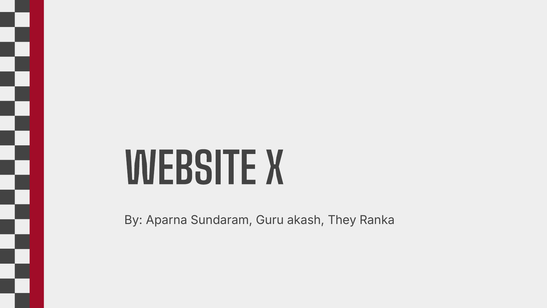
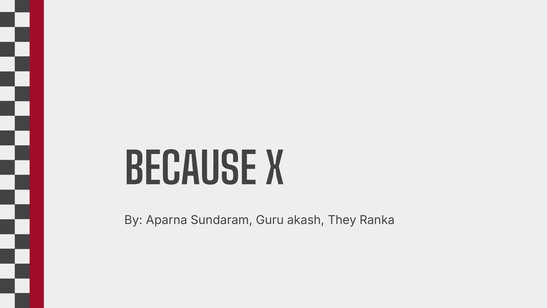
WEBSITE: WEBSITE -> BECAUSE (191, 170)
